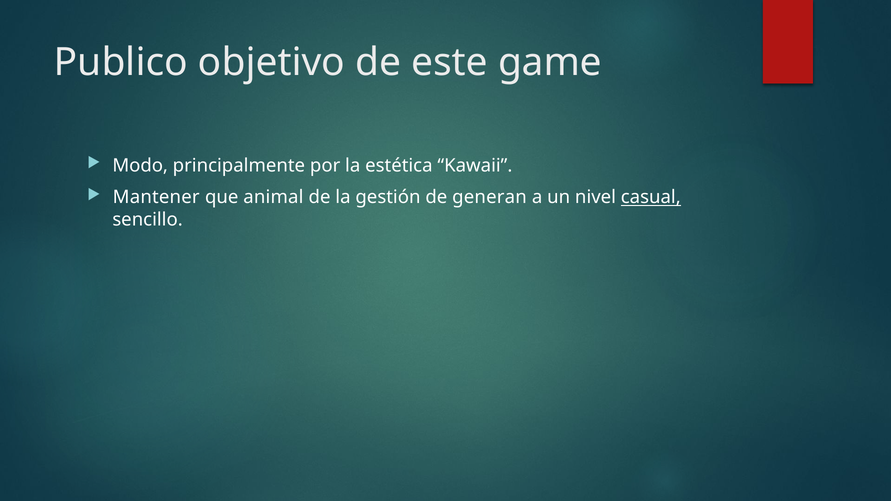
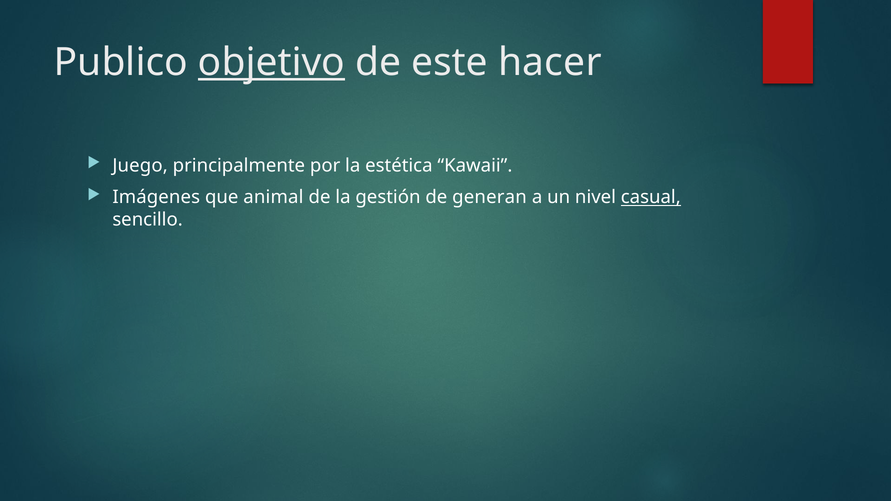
objetivo underline: none -> present (272, 63)
game: game -> hacer (550, 63)
Modo: Modo -> Juego (140, 166)
Mantener: Mantener -> Imágenes (156, 197)
